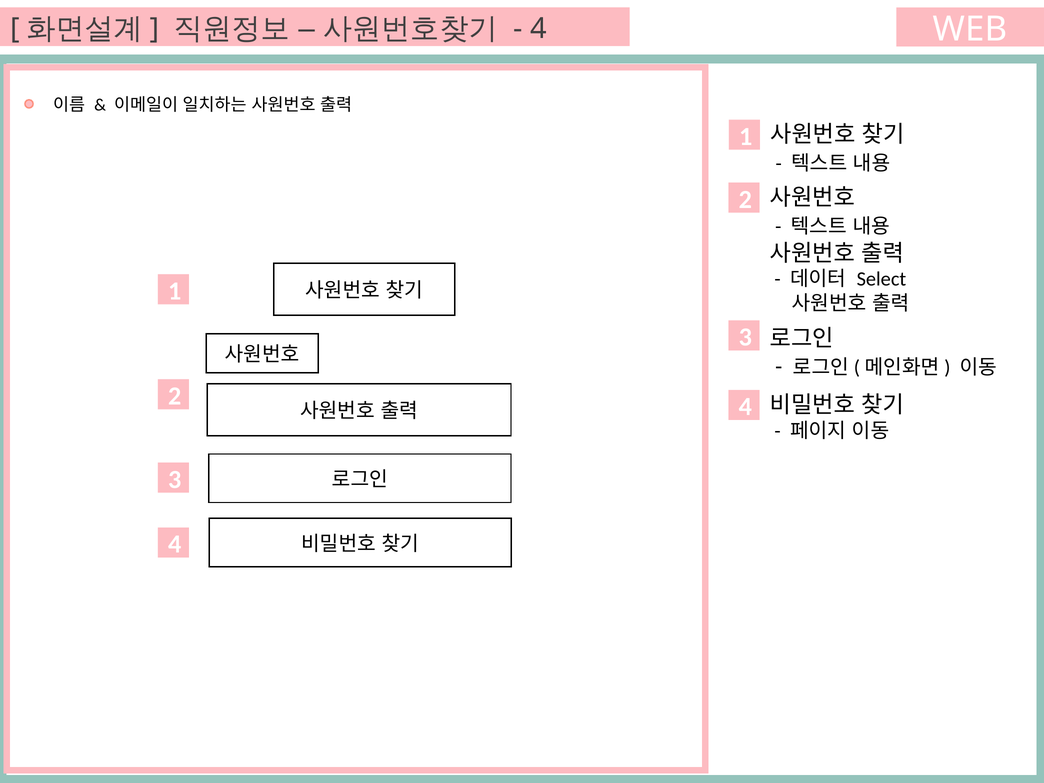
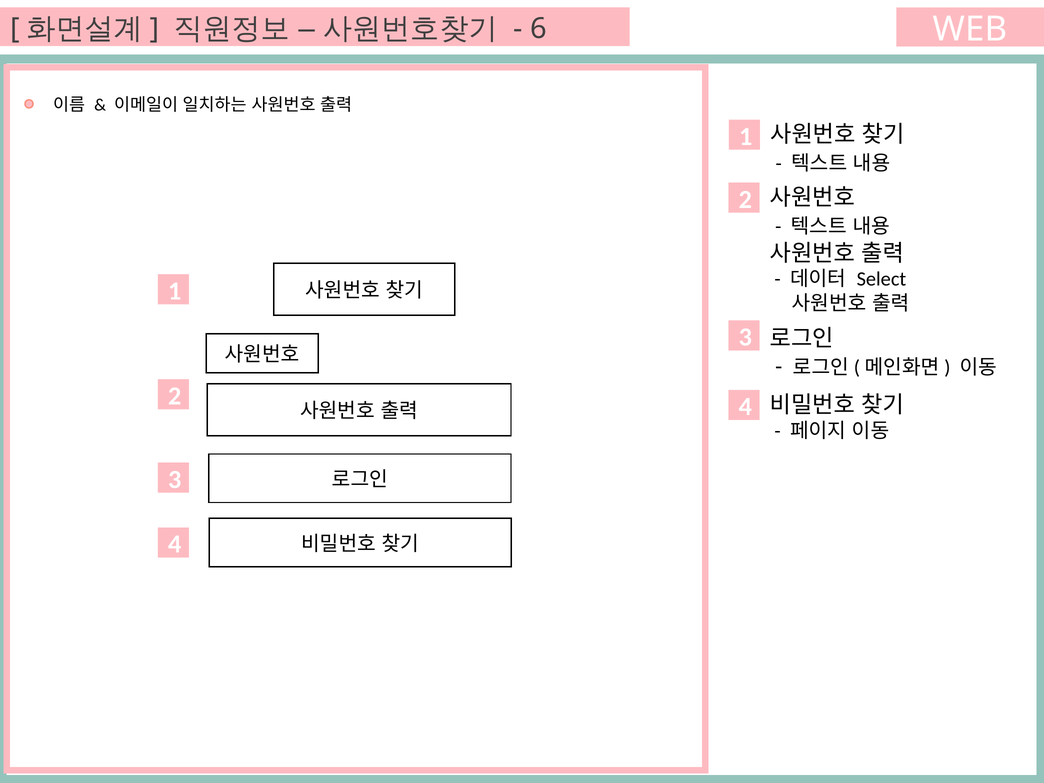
4: 4 -> 6 (539, 29)
